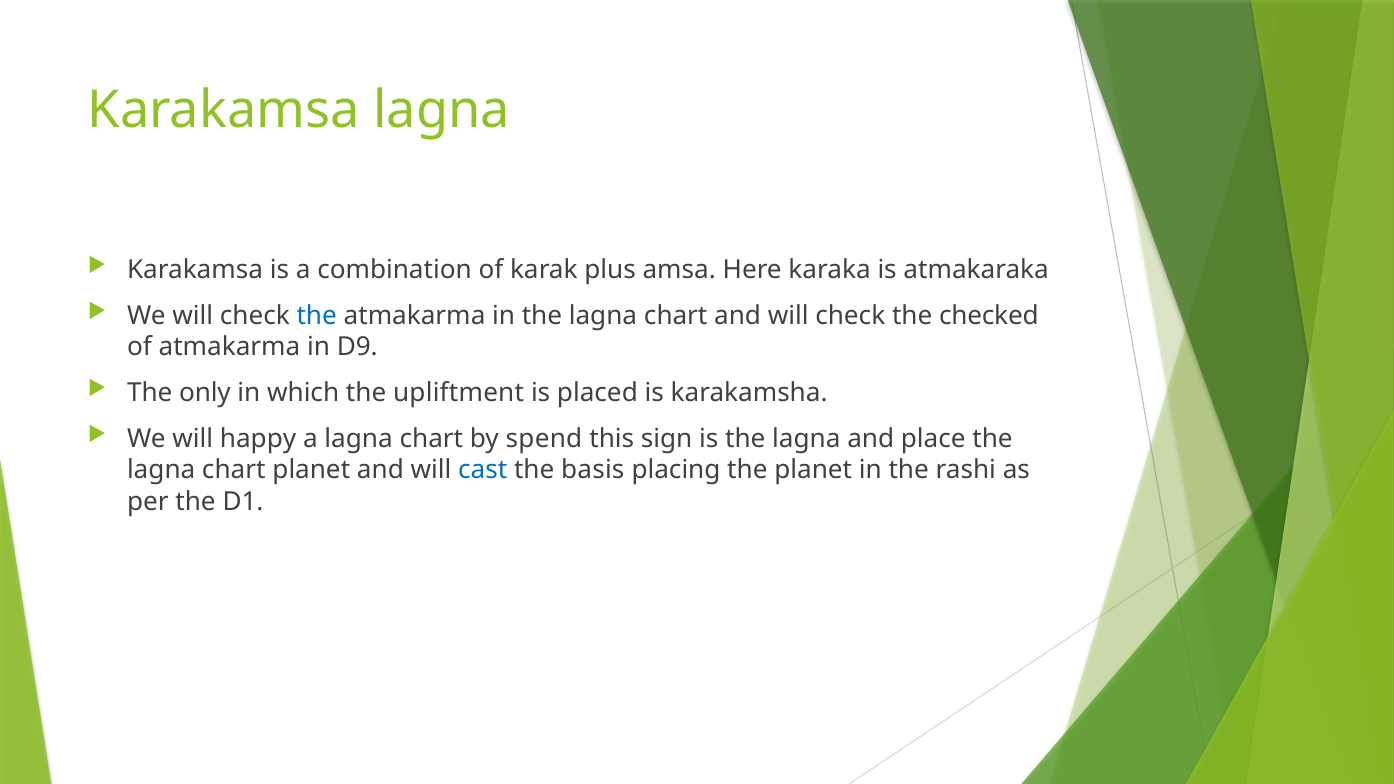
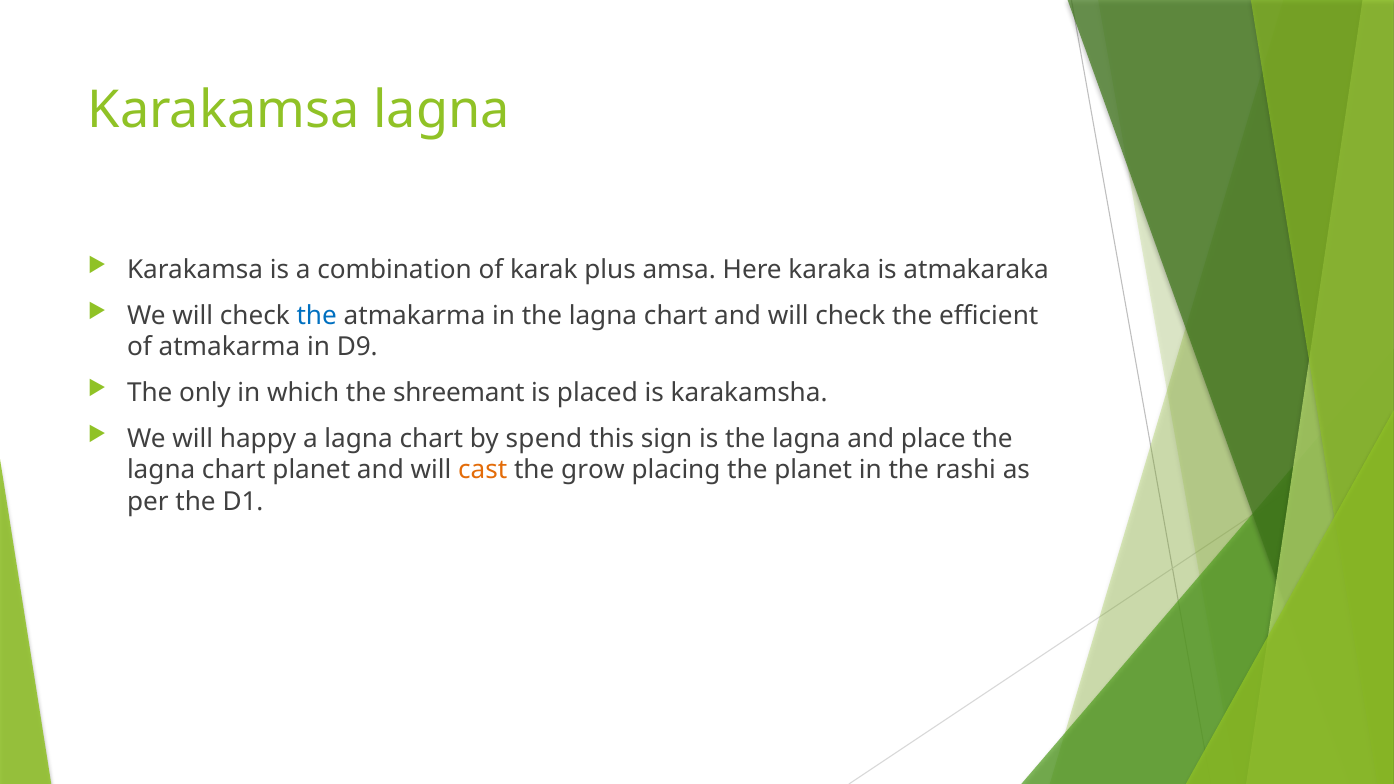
checked: checked -> efficient (989, 316)
upliftment: upliftment -> shreemant (459, 393)
cast colour: blue -> orange (483, 470)
basis: basis -> grow (593, 470)
